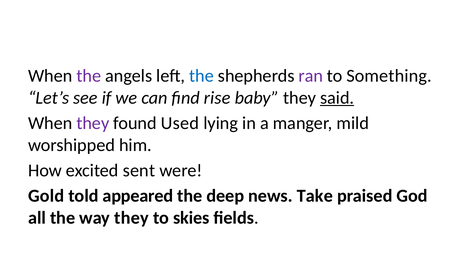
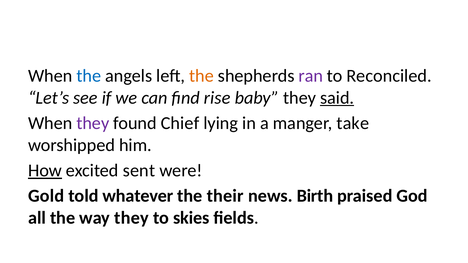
the colour: purple -> blue (89, 76)
the colour: blue -> orange (201, 76)
Something: Something -> Reconciled (389, 76)
Used: Used -> Chief (180, 123)
mild: mild -> take (353, 123)
How underline: none -> present (45, 171)
appeared: appeared -> whatever (138, 196)
deep: deep -> their (225, 196)
Take: Take -> Birth (315, 196)
